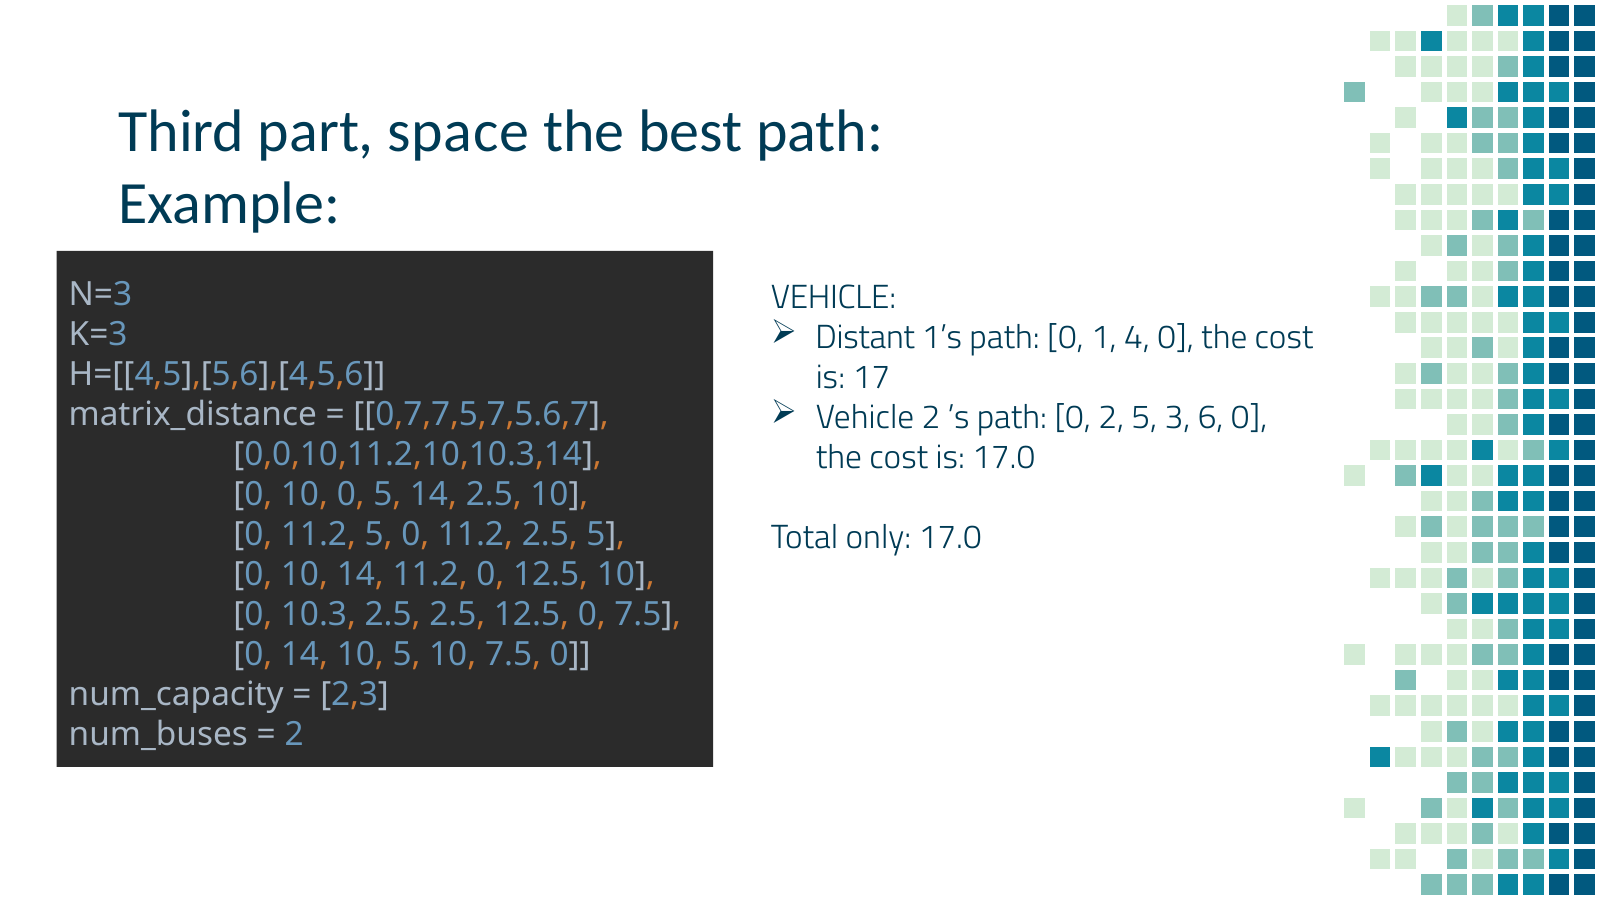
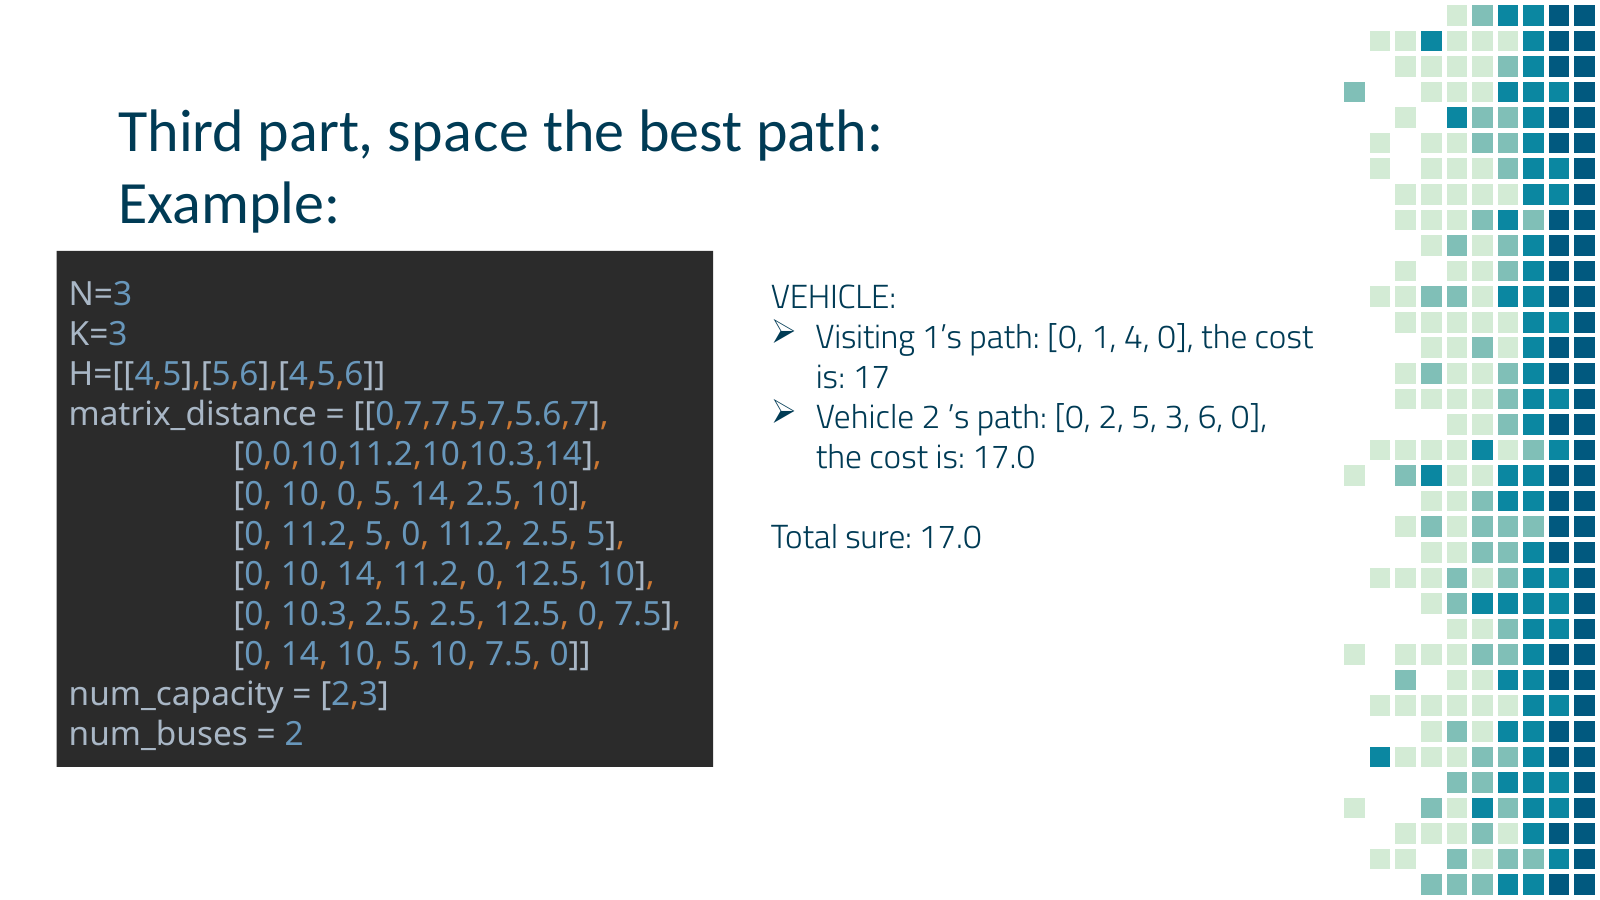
Distant: Distant -> Visiting (865, 338)
only: only -> sure (879, 538)
